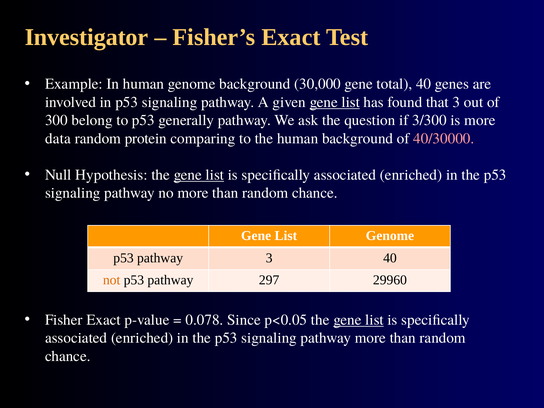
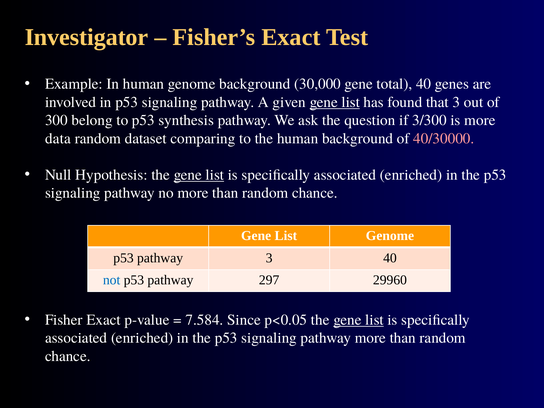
generally: generally -> synthesis (186, 120)
protein: protein -> dataset (146, 138)
not colour: orange -> blue (112, 280)
0.078: 0.078 -> 7.584 (204, 320)
